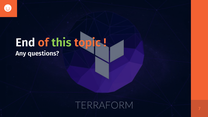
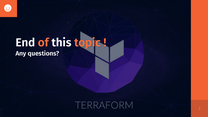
this colour: light green -> white (61, 43)
